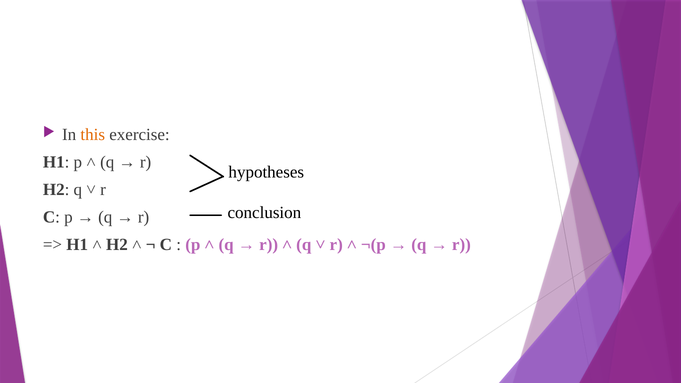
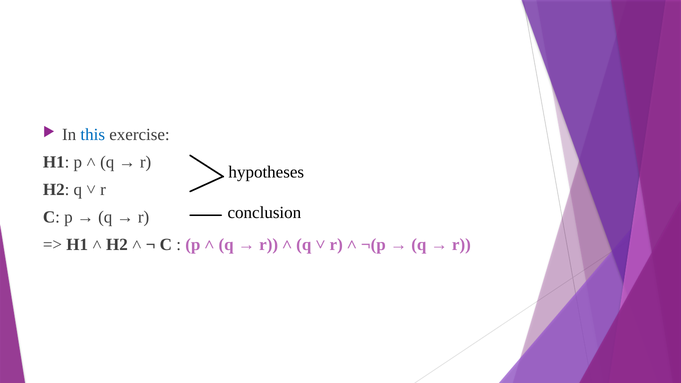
this colour: orange -> blue (93, 135)
